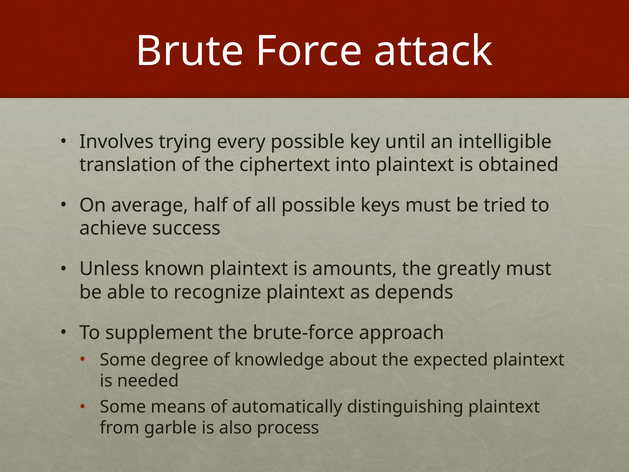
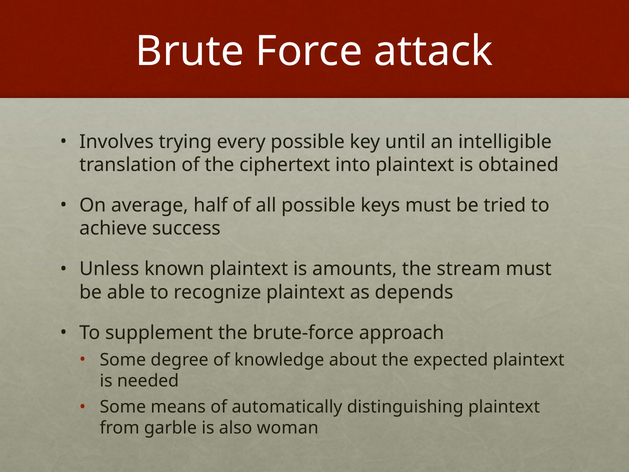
greatly: greatly -> stream (469, 269)
process: process -> woman (288, 428)
